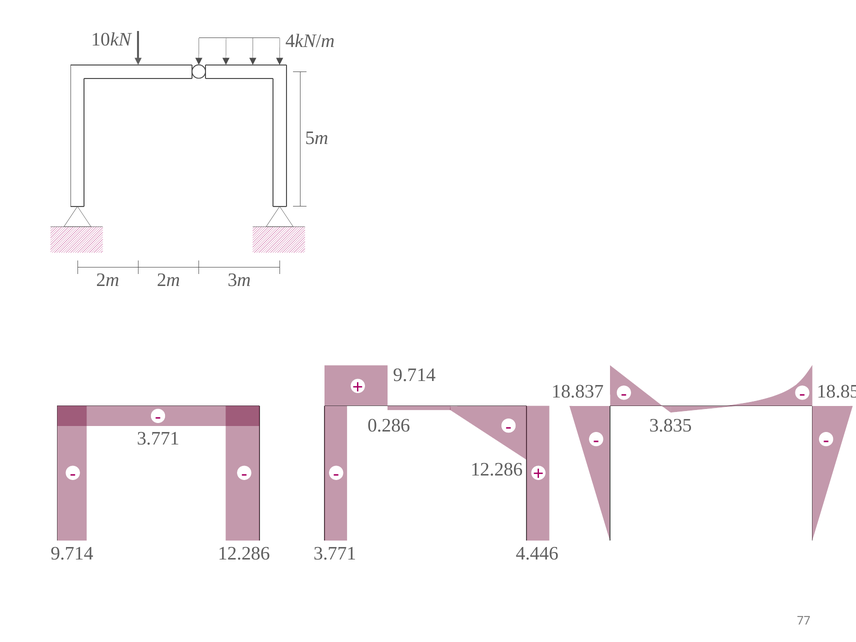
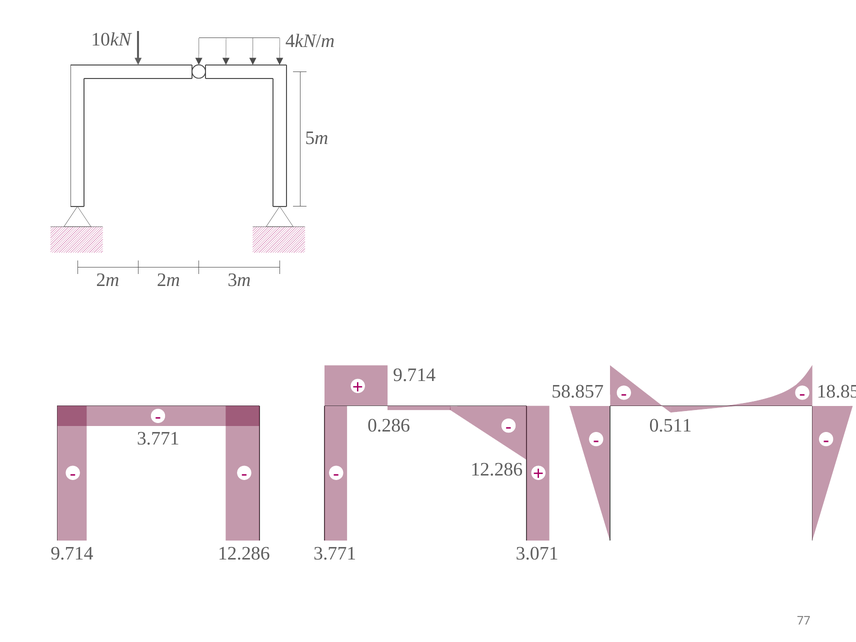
18.837: 18.837 -> 58.857 (578, 392)
3.835: 3.835 -> 0.511 (671, 425)
4.446: 4.446 -> 3.071 (537, 553)
